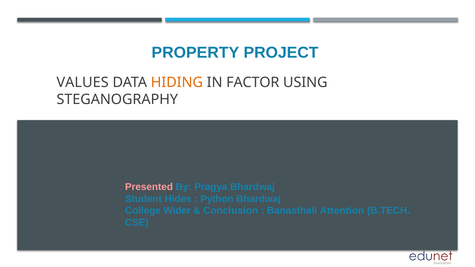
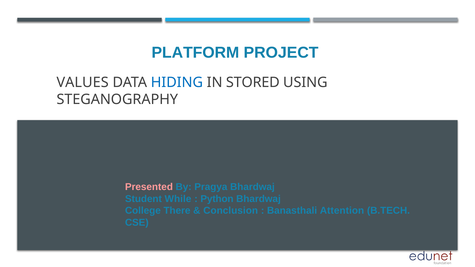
PROPERTY: PROPERTY -> PLATFORM (195, 53)
HIDING colour: orange -> blue (177, 82)
FACTOR: FACTOR -> STORED (253, 82)
Hides: Hides -> While (178, 199)
Wider: Wider -> There (177, 211)
